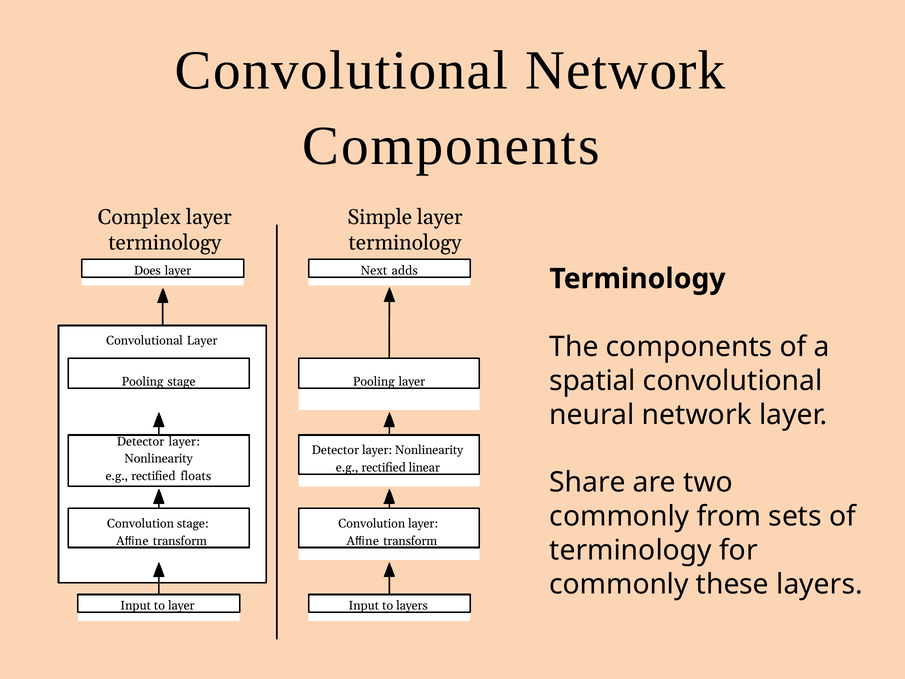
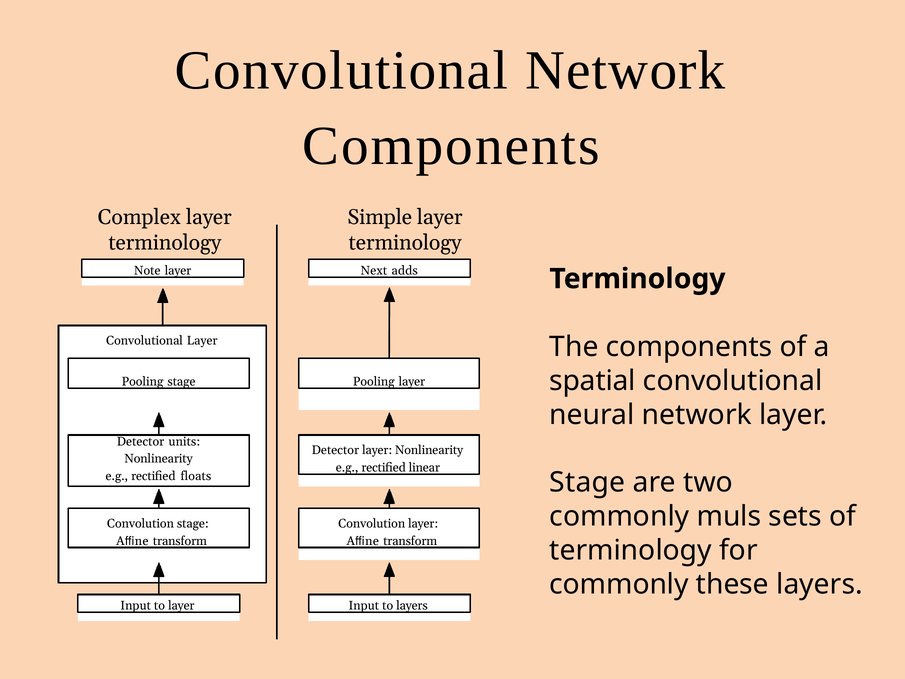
Does: Does -> Note (147, 271)
layer: layer -> units (184, 441)
Share: Share -> Stage (587, 482)
from: from -> muls (729, 516)
